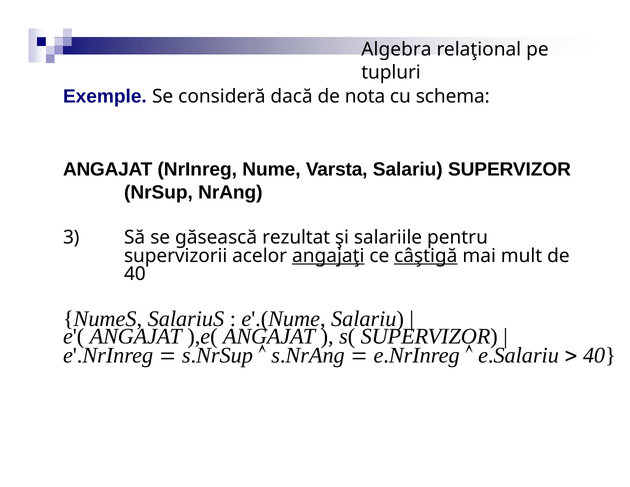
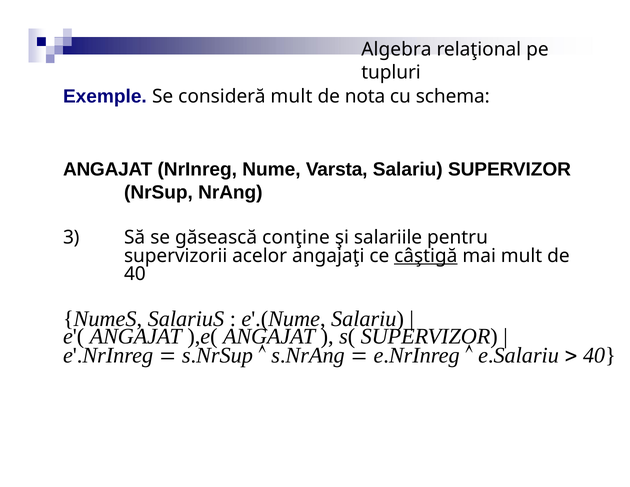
consideră dacă: dacă -> mult (291, 96)
rezultat: rezultat -> conţine (296, 237)
angajaţi underline: present -> none (328, 256)
